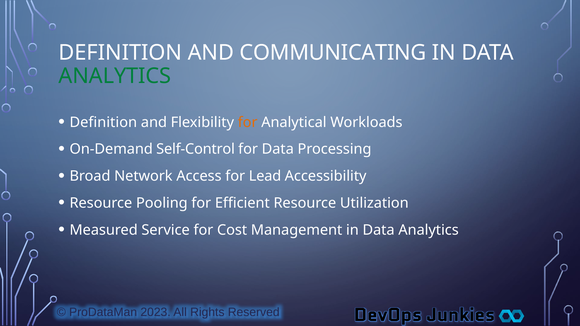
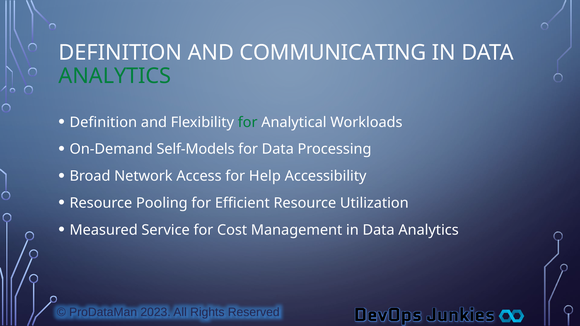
for colour: orange -> green (248, 122)
Self-Control: Self-Control -> Self-Models (196, 149)
Lead: Lead -> Help (265, 176)
